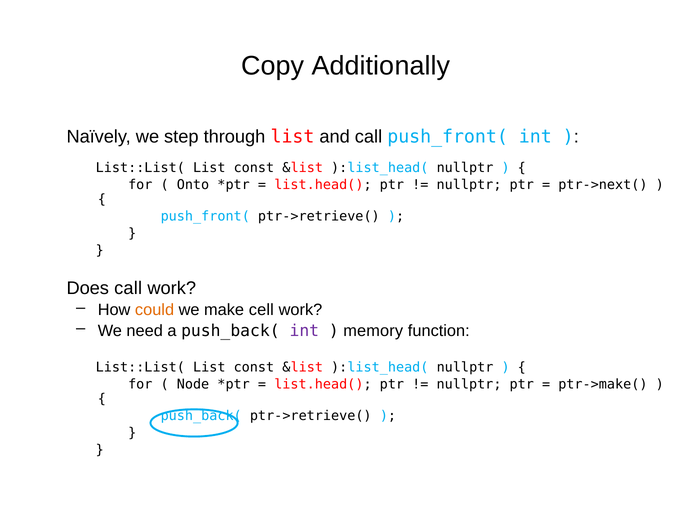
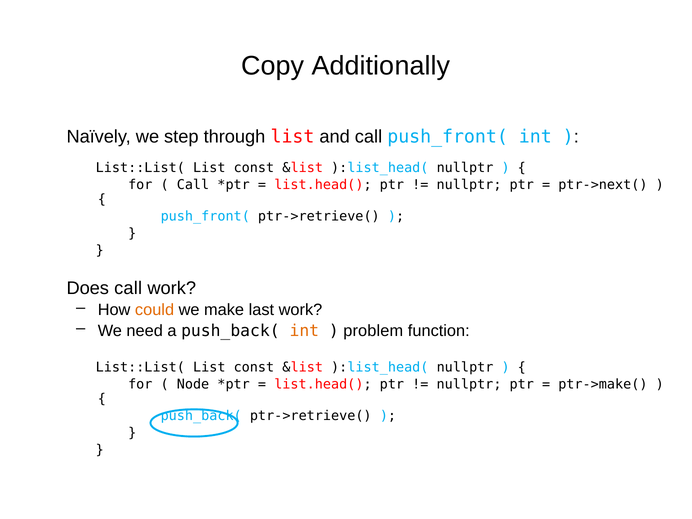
Onto: Onto -> Call (193, 185)
cell: cell -> last (261, 310)
int colour: purple -> orange (304, 331)
memory: memory -> problem (373, 331)
